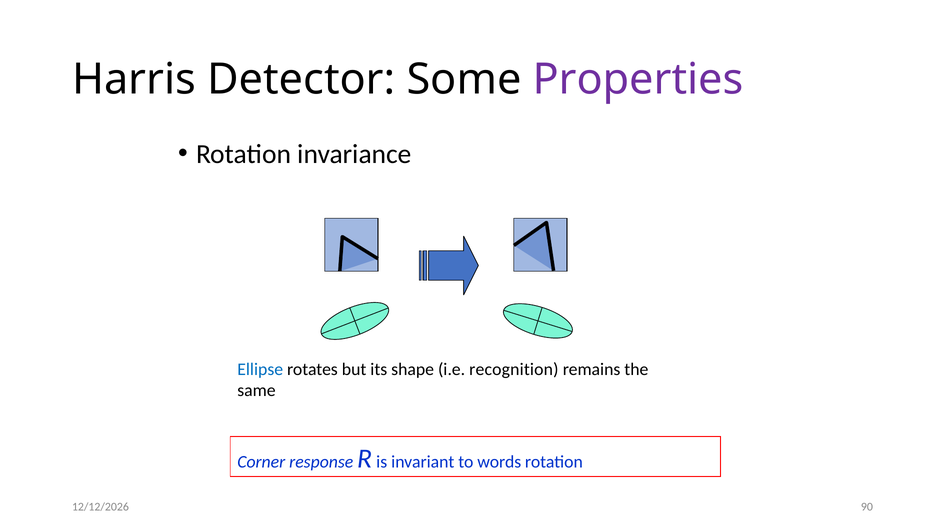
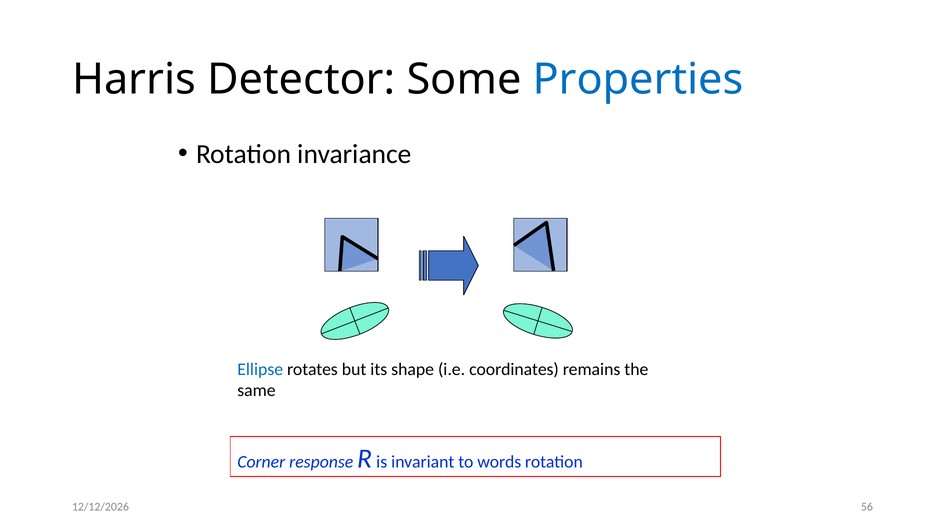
Properties colour: purple -> blue (638, 79)
recognition: recognition -> coordinates (514, 370)
90: 90 -> 56 (867, 508)
